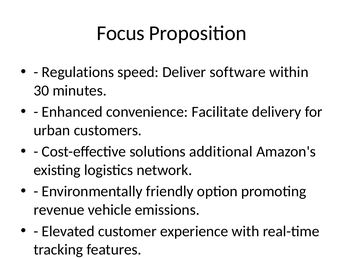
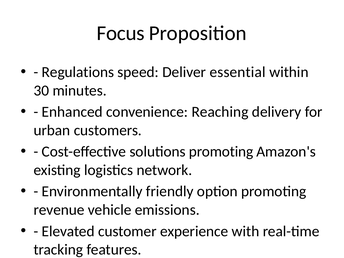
software: software -> essential (238, 72)
Facilitate: Facilitate -> Reaching (220, 112)
solutions additional: additional -> promoting (221, 152)
